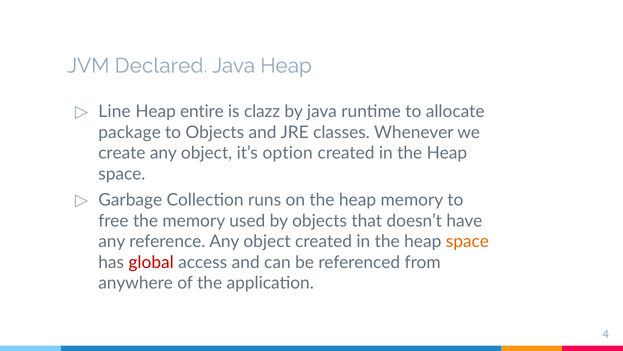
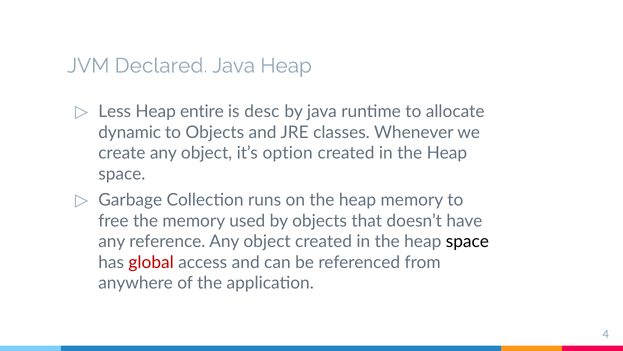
Line: Line -> Less (115, 111)
clazz: clazz -> desc (262, 111)
package: package -> dynamic (130, 132)
space colour: orange -> black (467, 241)
